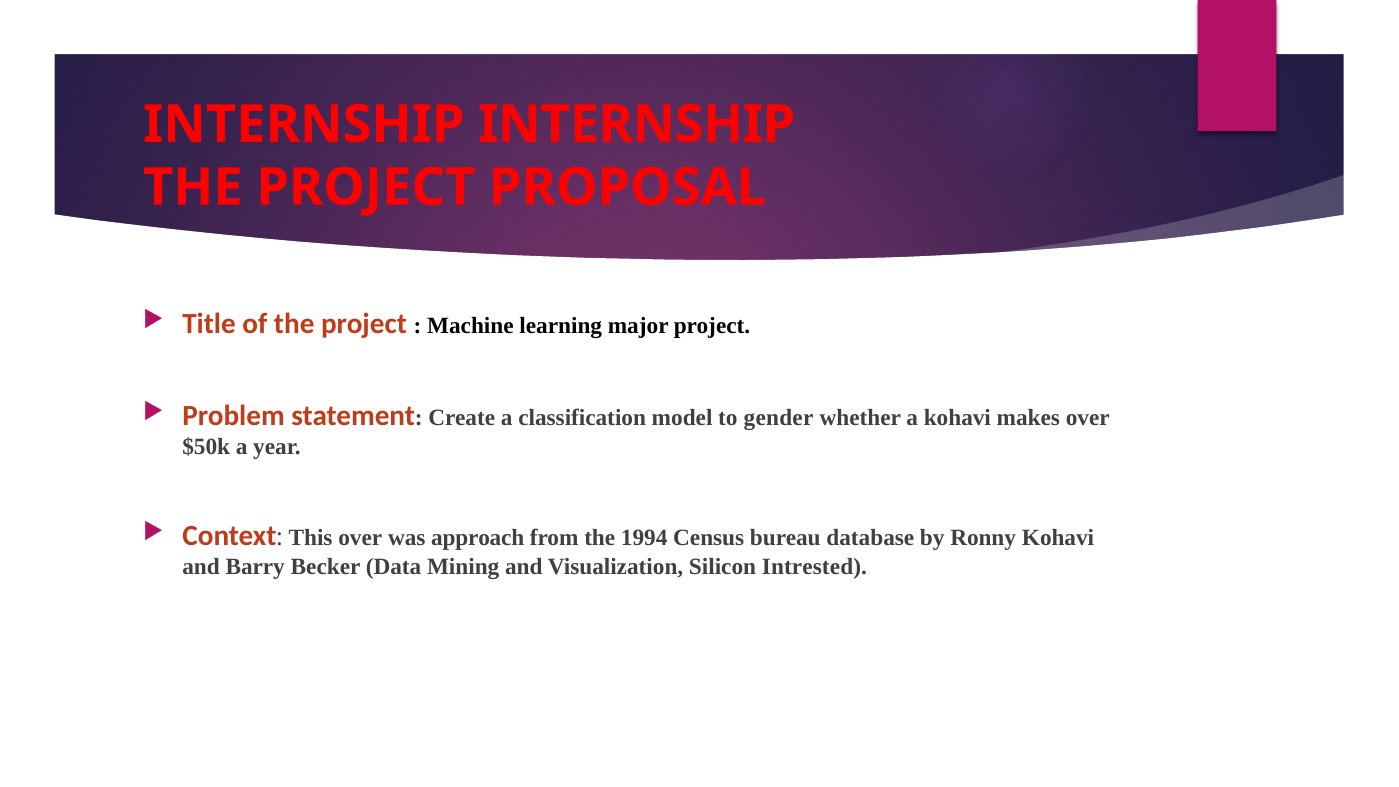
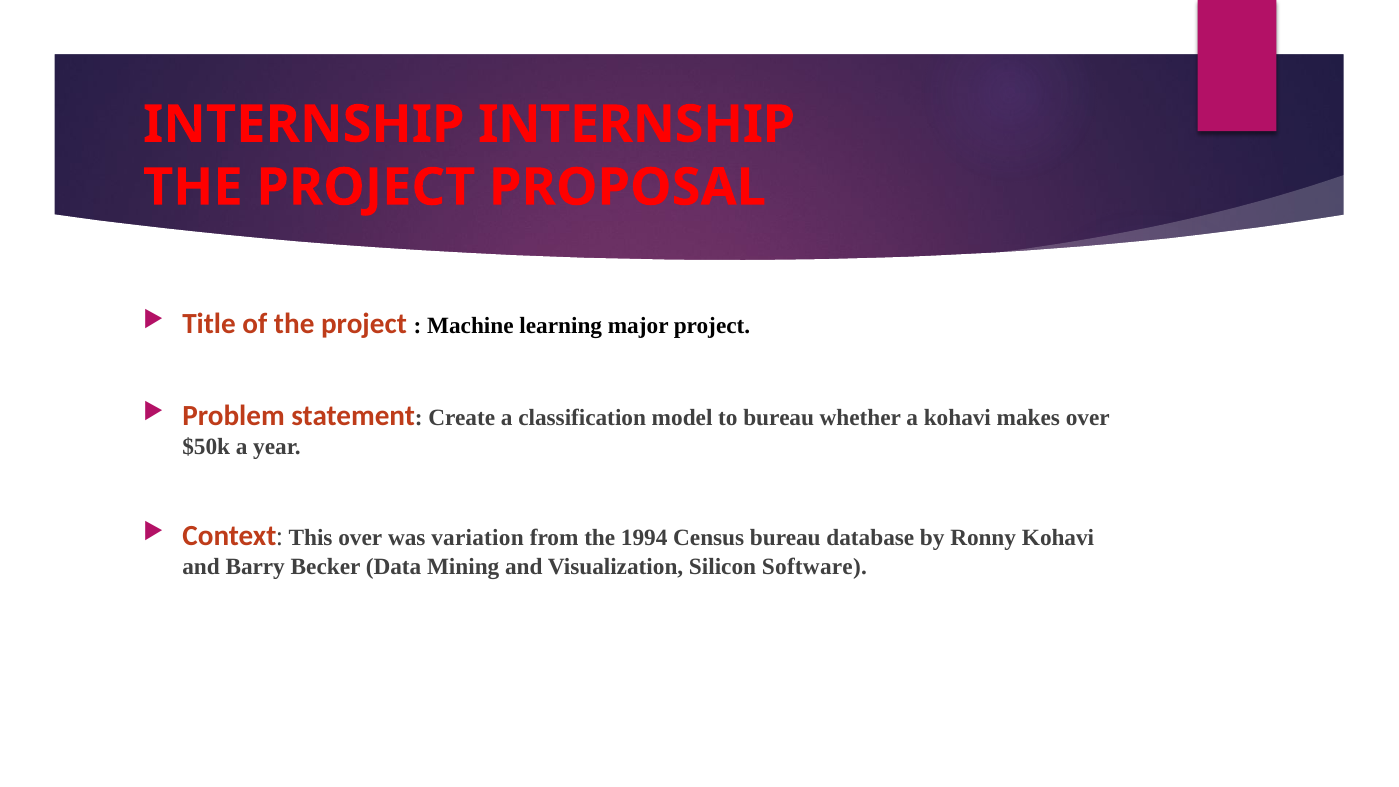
to gender: gender -> bureau (779, 418)
approach: approach -> variation (478, 538)
Intrested: Intrested -> Software (814, 567)
